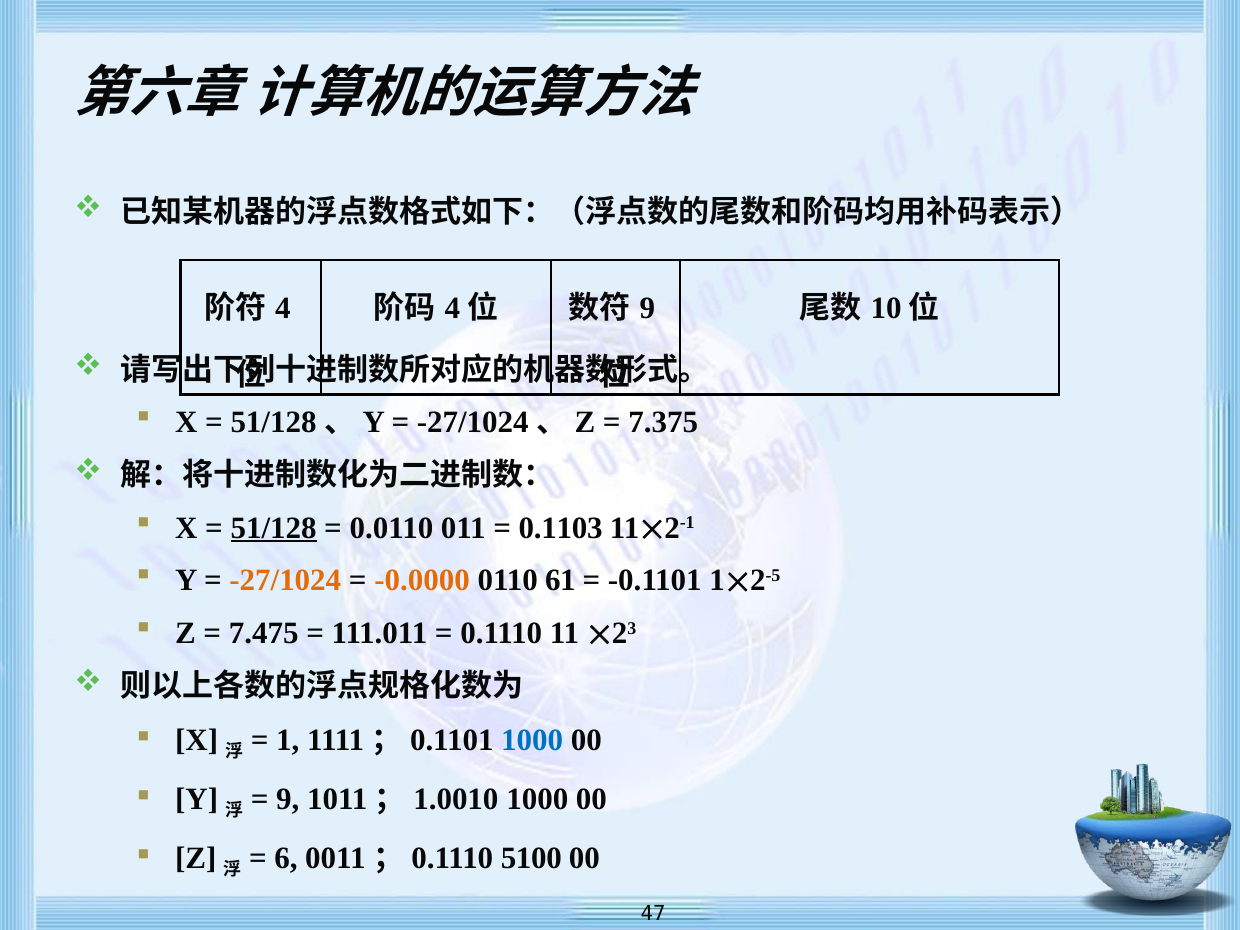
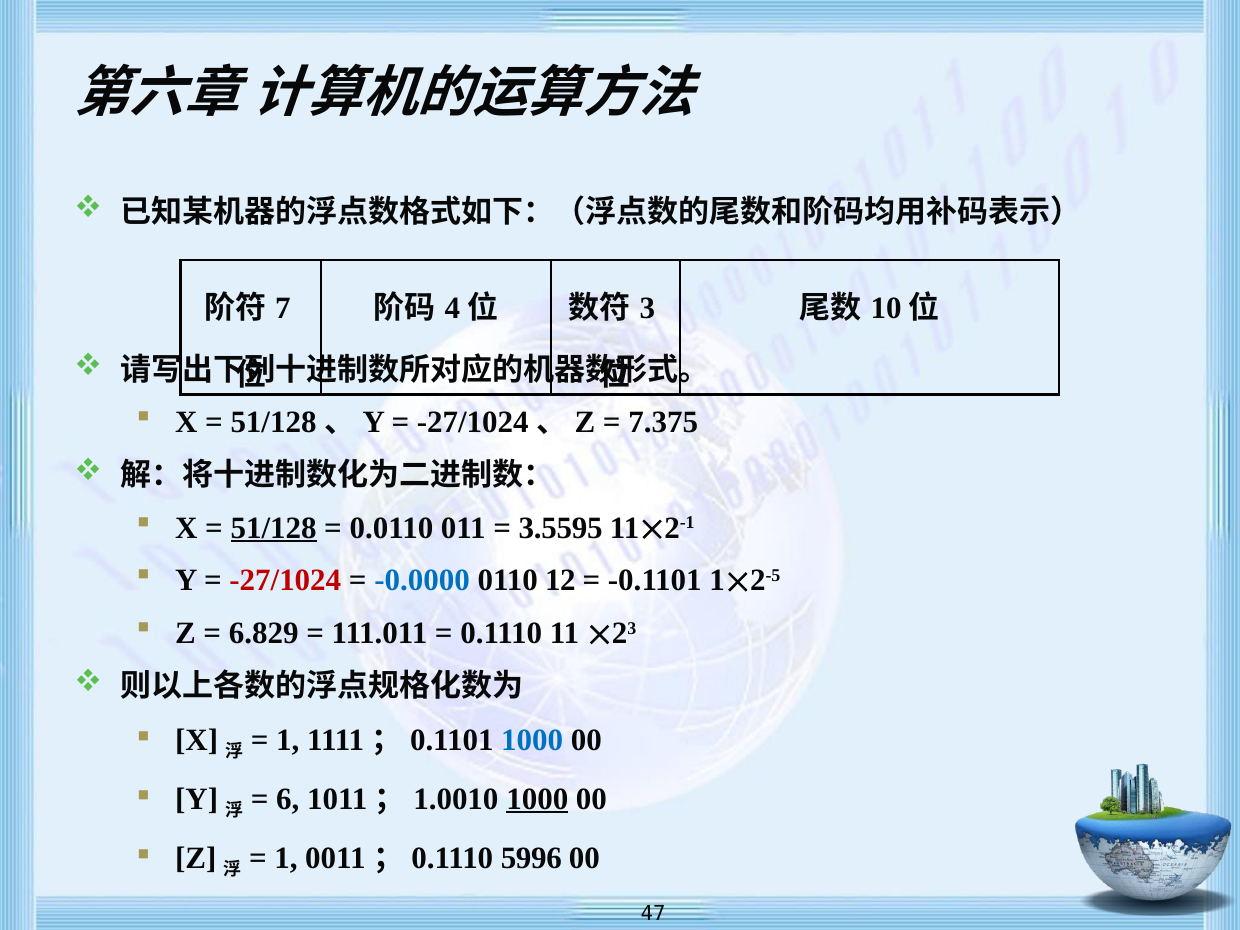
4: 4 -> 7 (283, 308)
9: 9 -> 3 (647, 308)
0.1103: 0.1103 -> 3.5595 (561, 528)
-27/1024 colour: orange -> red (285, 581)
-0.0000 colour: orange -> blue (422, 581)
61: 61 -> 12 (560, 581)
7.475: 7.475 -> 6.829 (264, 633)
9: 9 -> 6 (288, 799)
1000 underline: none -> present (537, 799)
6: 6 -> 1 (286, 858)
5100: 5100 -> 5996 (531, 858)
